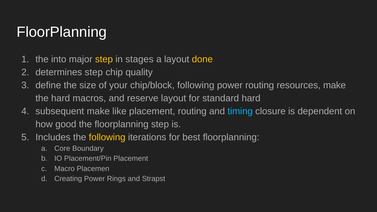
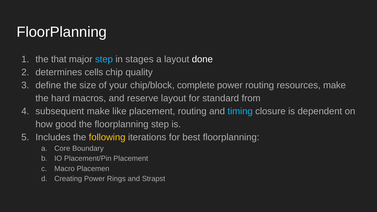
into: into -> that (59, 59)
step colour: yellow -> light blue (104, 59)
done colour: yellow -> white (202, 59)
determines step: step -> cells (94, 72)
chip/block following: following -> complete (196, 85)
standard hard: hard -> from (251, 98)
